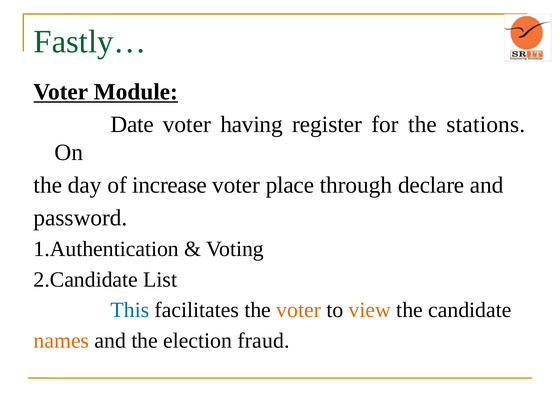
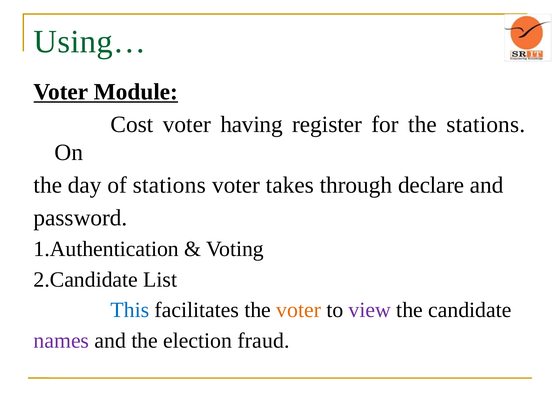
Fastly…: Fastly… -> Using… (90, 42)
Date: Date -> Cost (132, 124)
of increase: increase -> stations (169, 185)
place: place -> takes (290, 185)
view colour: orange -> purple (370, 310)
names colour: orange -> purple (61, 341)
